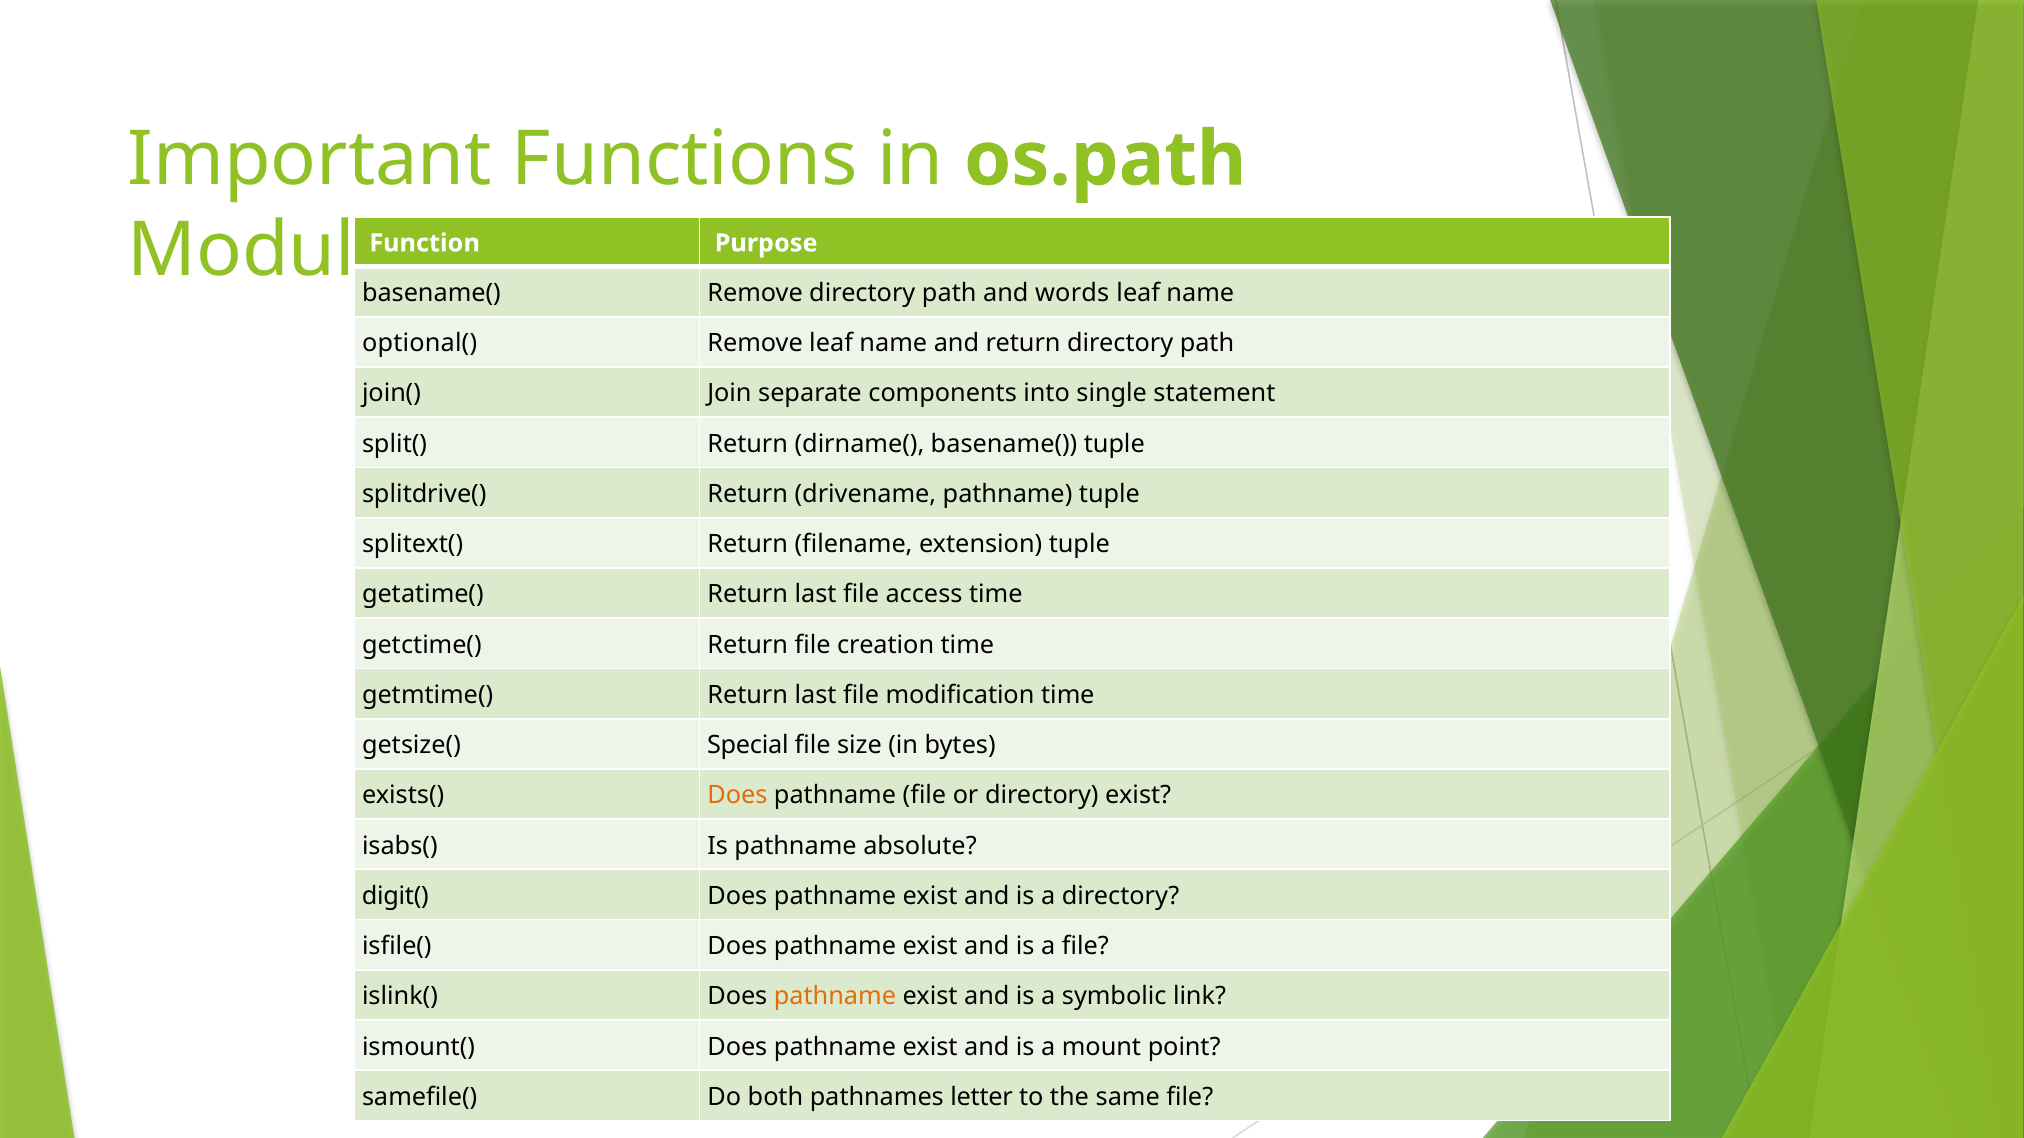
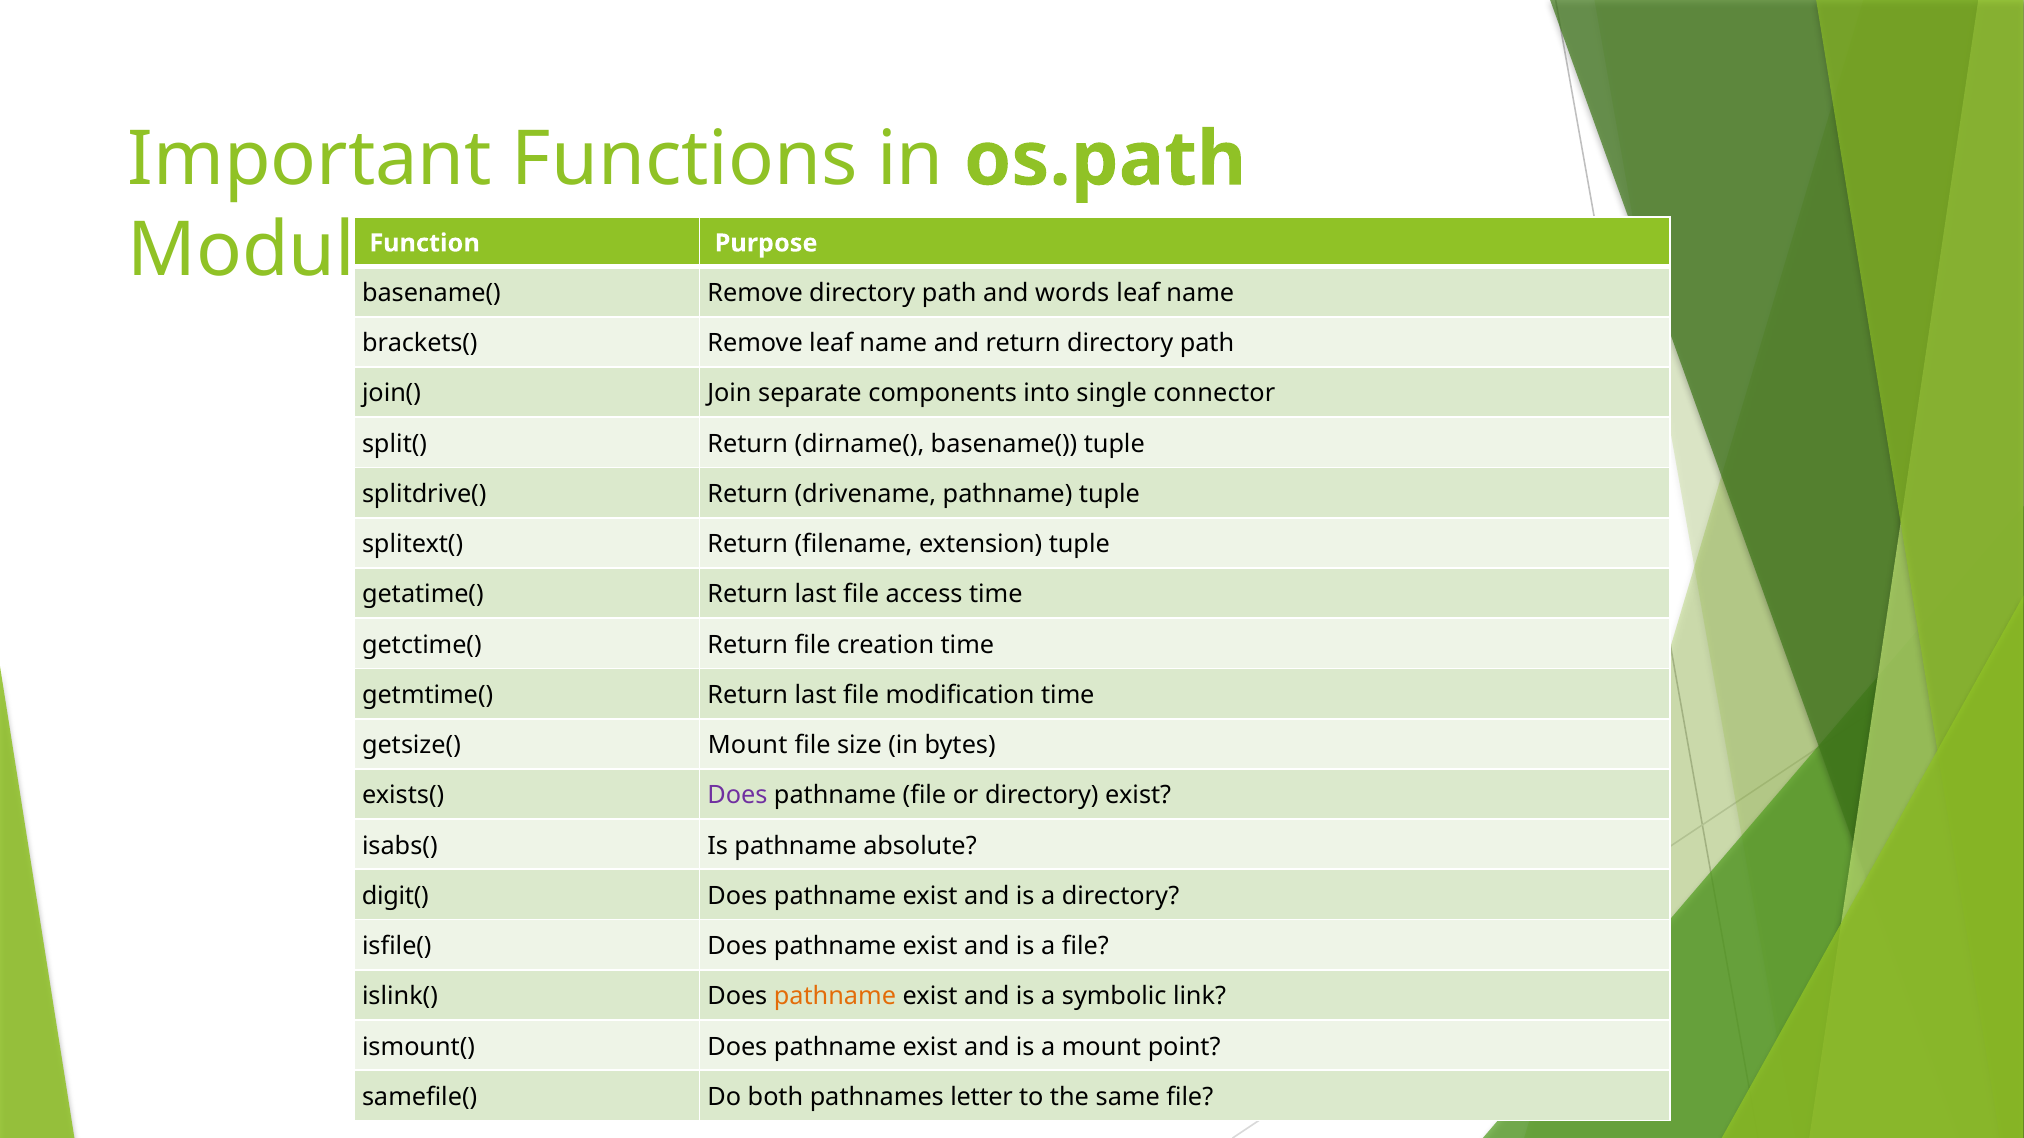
optional(: optional( -> brackets( (420, 343)
statement: statement -> connector (1214, 394)
getsize( Special: Special -> Mount (748, 746)
Does colour: orange -> purple (737, 796)
